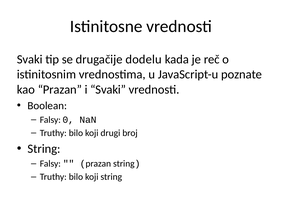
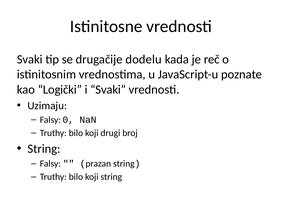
kao Prazan: Prazan -> Logički (60, 89)
Boolean: Boolean -> Uzimaju (47, 105)
